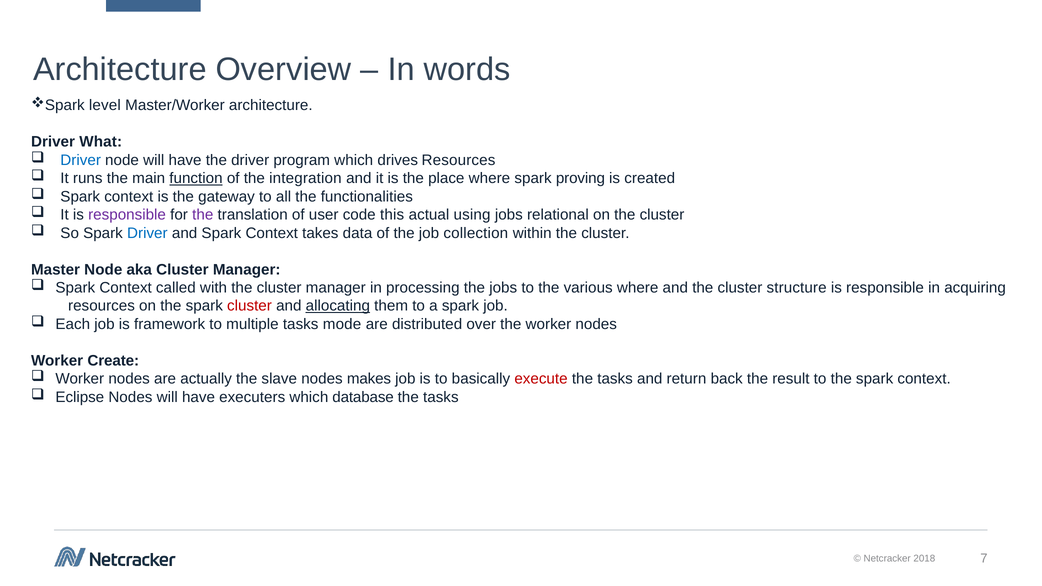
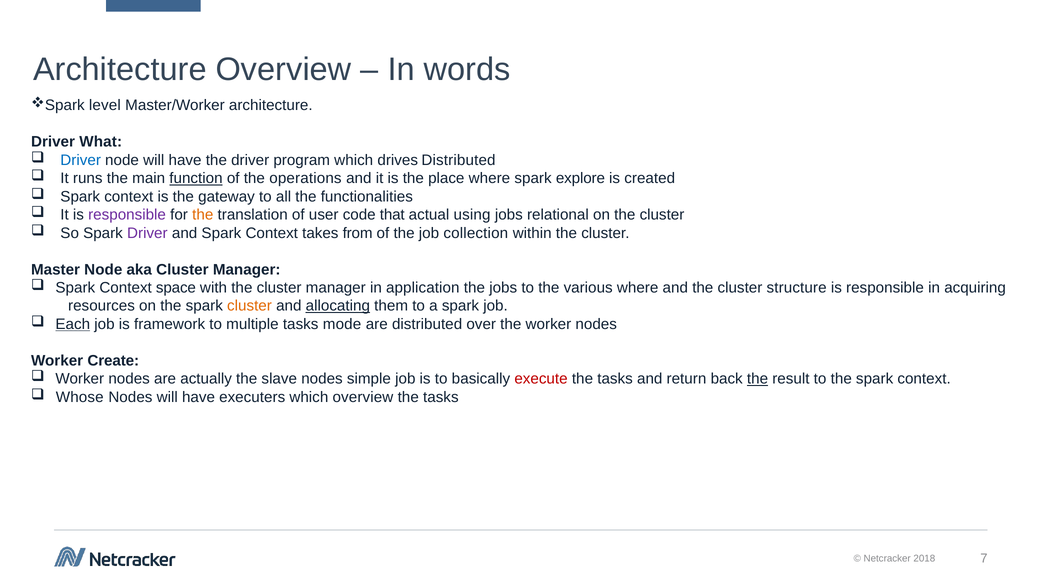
drives Resources: Resources -> Distributed (459, 160)
integration: integration -> operations (305, 178)
proving: proving -> explore (580, 178)
the colour: purple -> orange (203, 215)
this: this -> that (392, 215)
Driver colour: blue -> purple (147, 233)
data: data -> from (358, 233)
called: called -> space (176, 288)
processing: processing -> application (423, 288)
cluster colour: red -> orange (249, 306)
Each underline: none -> present (73, 324)
makes: makes -> simple (369, 379)
the underline: none -> present (758, 379)
Eclipse: Eclipse -> Whose (80, 397)
which database: database -> overview (363, 397)
